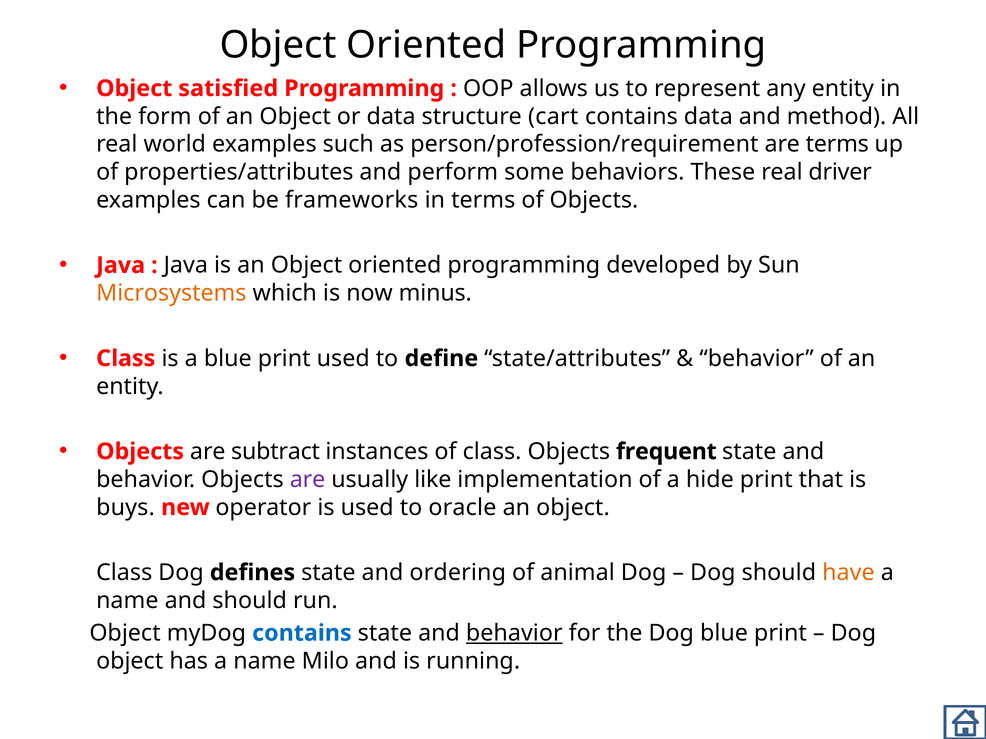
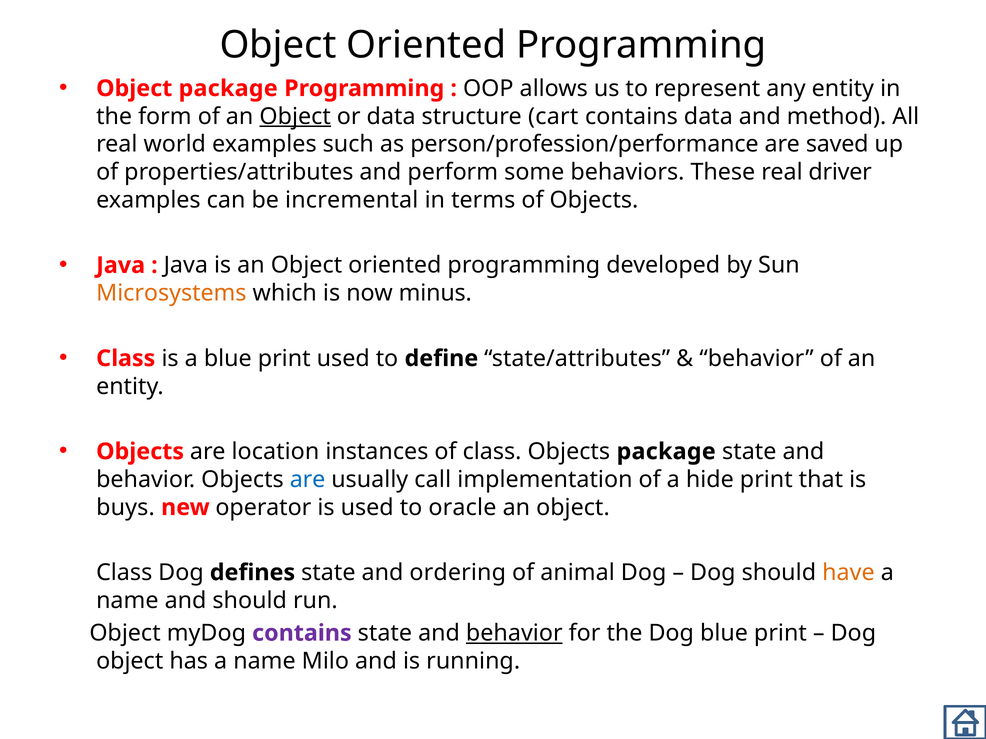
Object satisfied: satisfied -> package (228, 88)
Object underline: none -> present (295, 116)
person/profession/requirement: person/profession/requirement -> person/profession/performance (584, 144)
are terms: terms -> saved (837, 144)
frameworks: frameworks -> incremental (352, 200)
subtract: subtract -> location (275, 452)
Objects frequent: frequent -> package (666, 452)
are colour: purple -> blue (308, 480)
like: like -> call (433, 480)
contains colour: blue -> purple (302, 633)
